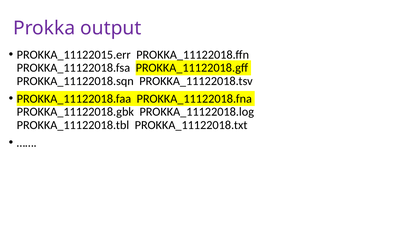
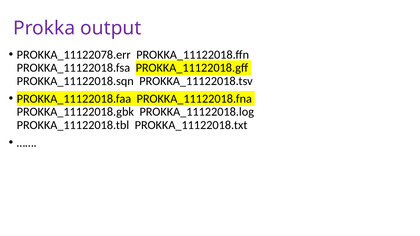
PROKKA_11122015.err: PROKKA_11122015.err -> PROKKA_11122078.err (74, 55)
